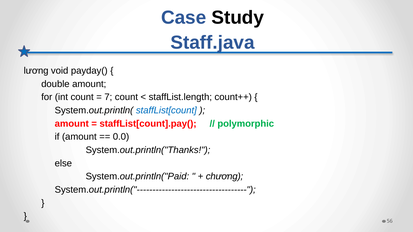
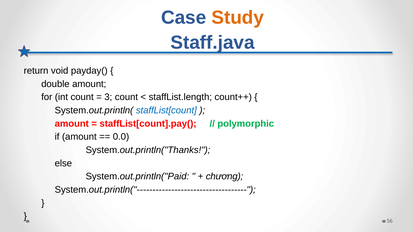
Study colour: black -> orange (238, 18)
lương: lương -> return (36, 71)
7: 7 -> 3 (108, 97)
